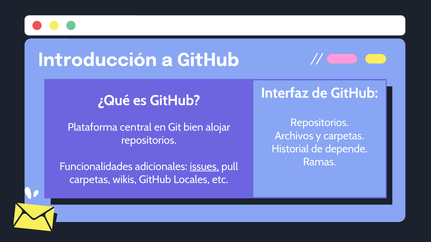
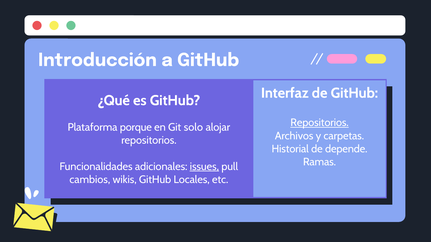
Repositorios underline: none -> present (320, 123)
central: central -> porque (136, 127)
bien: bien -> solo (193, 127)
carpetas: carpetas -> cambios (90, 180)
